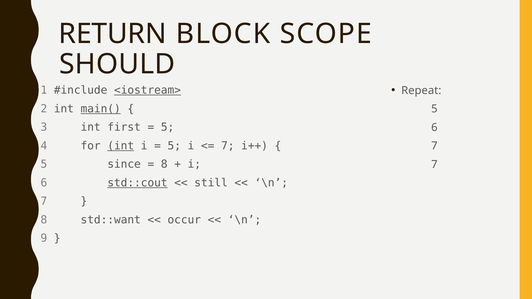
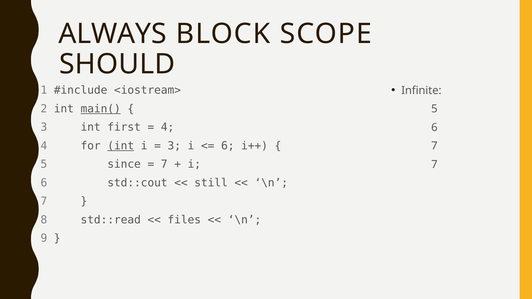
RETURN: RETURN -> ALWAYS (113, 34)
Repeat: Repeat -> Infinite (421, 90)
<iostream> underline: present -> none (148, 90)
5: 5 -> 4 (168, 127)
5: 5 -> 3 (174, 146)
7: 7 -> 6 (228, 146)
8: 8 -> 7 (164, 164)
std::cout underline: present -> none (137, 183)
std::want: std::want -> std::read (111, 220)
occur: occur -> files (184, 220)
